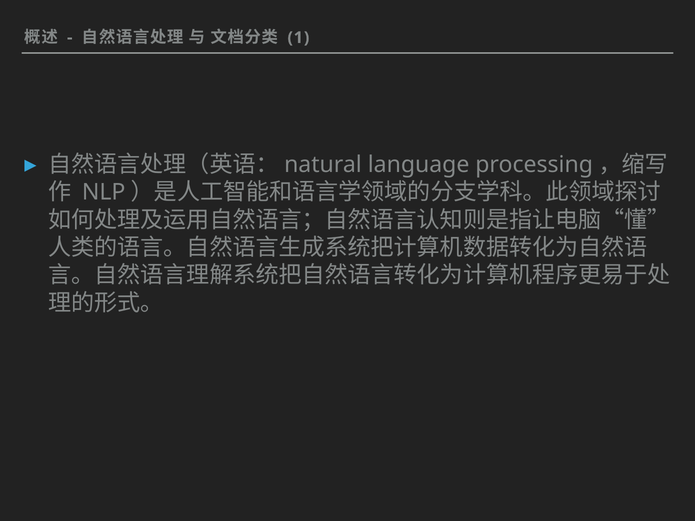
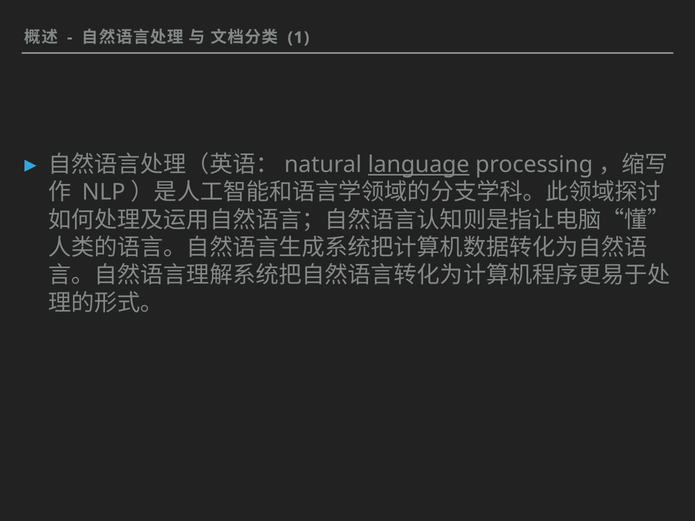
language underline: none -> present (419, 165)
